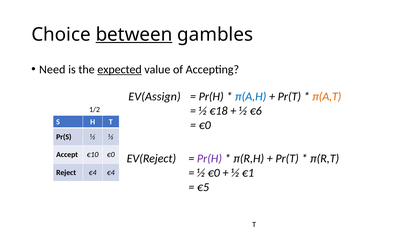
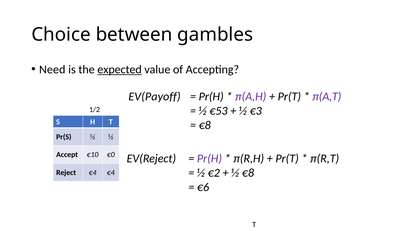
between underline: present -> none (134, 35)
EV(Assign: EV(Assign -> EV(Payoff (155, 97)
π(Α,Η colour: blue -> purple (251, 97)
π(Α,Τ colour: orange -> purple (327, 97)
€18: €18 -> €53 (219, 111)
€6: €6 -> €3 (256, 111)
€0: €0 -> €8 (205, 125)
½ €0: €0 -> €2 (214, 173)
½ €1: €1 -> €8 (248, 173)
€5: €5 -> €6 (203, 187)
